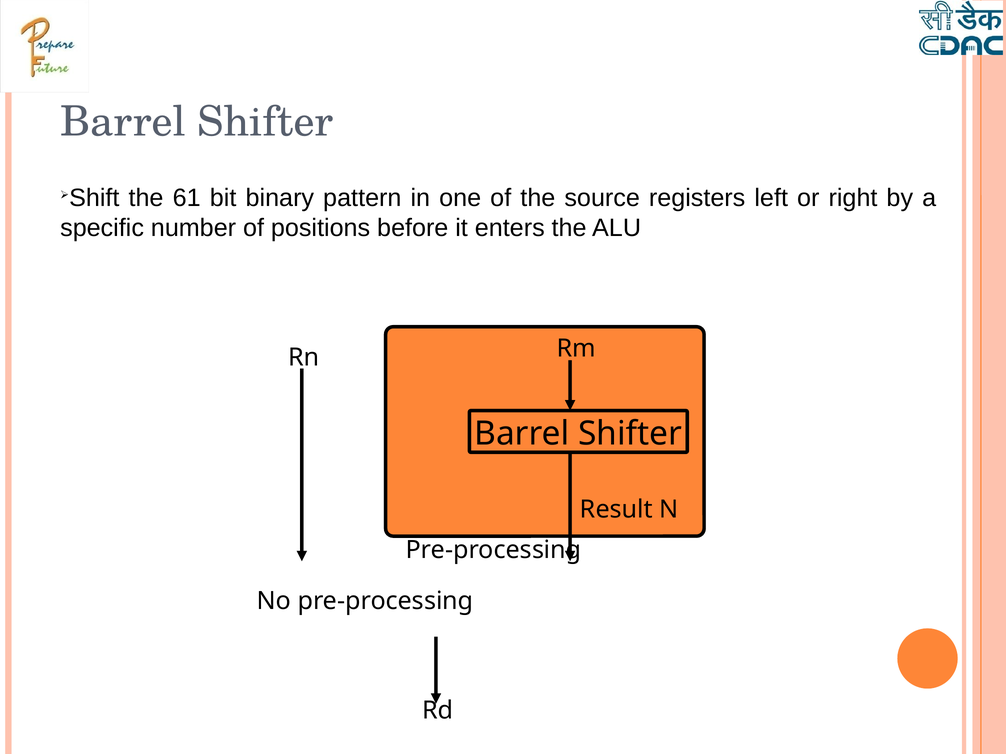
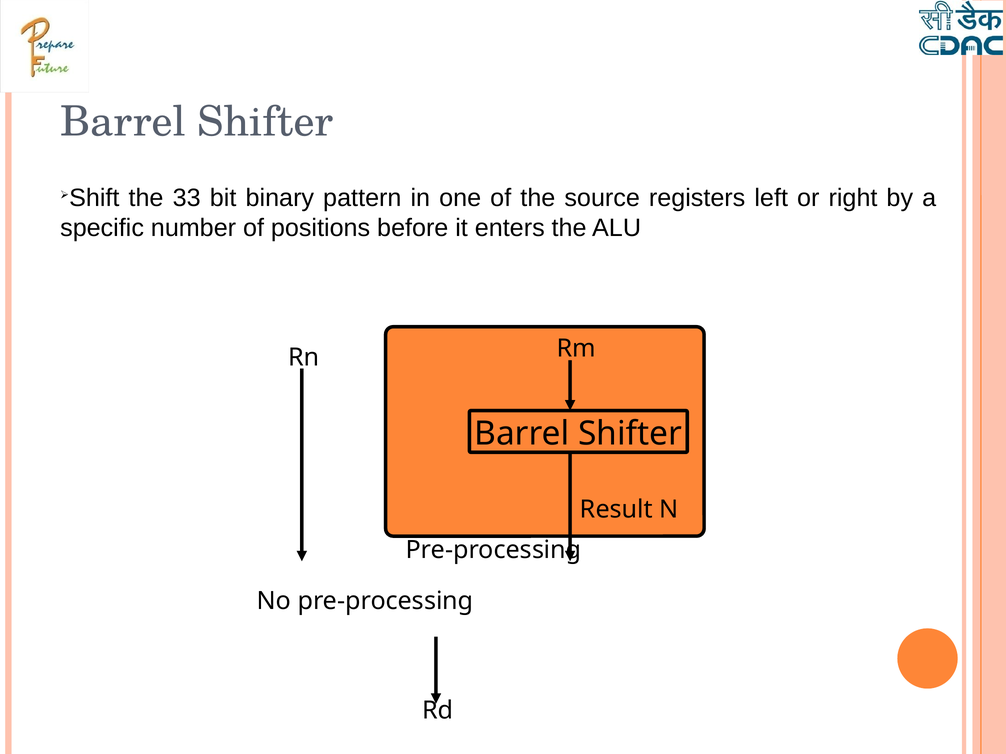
61: 61 -> 33 (187, 198)
